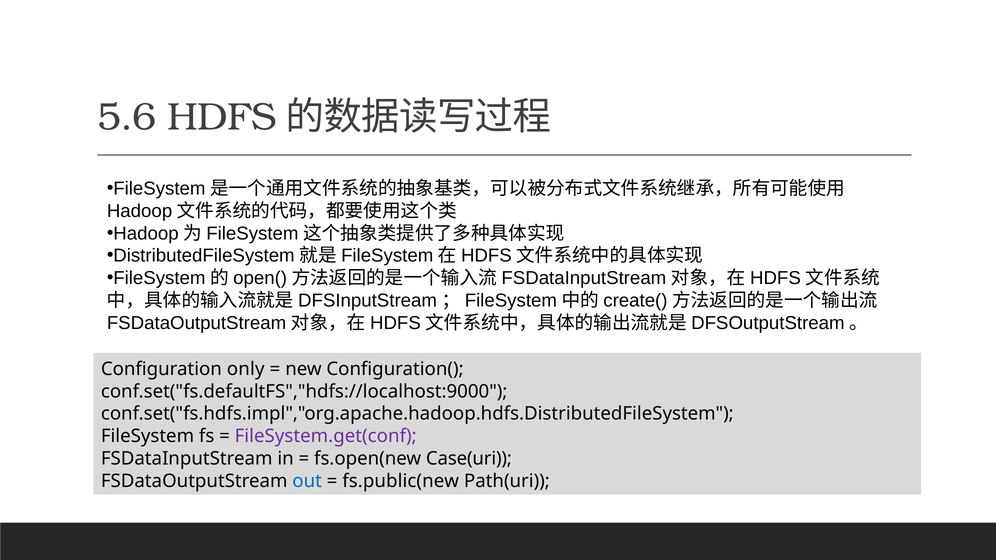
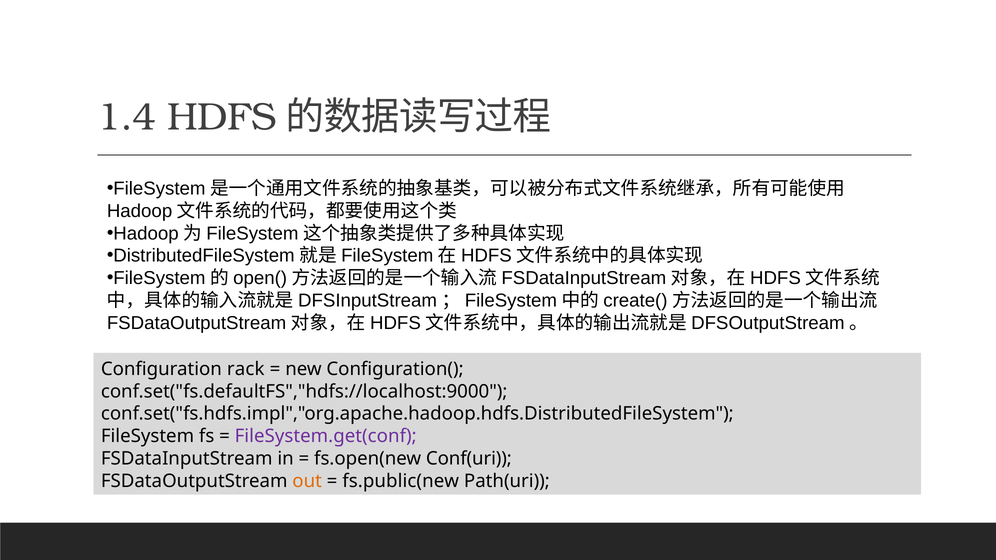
5.6: 5.6 -> 1.4 (127, 117)
only: only -> rack (246, 369)
Case(uri: Case(uri -> Conf(uri (469, 459)
out colour: blue -> orange (307, 481)
